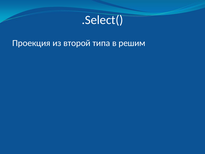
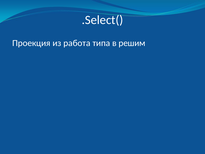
второй: второй -> работа (77, 43)
